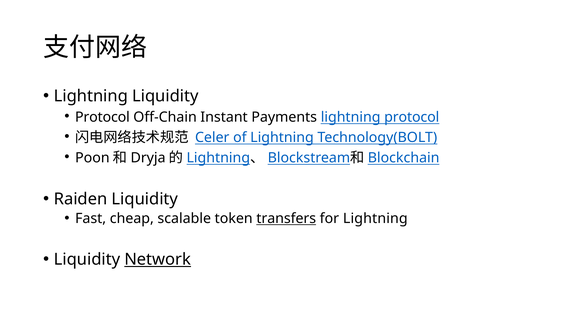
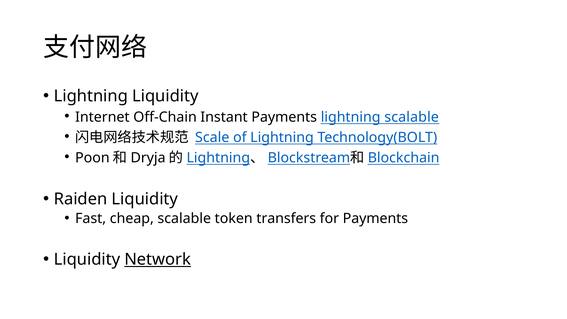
Protocol: Protocol -> Internet (102, 117)
lightning protocol: protocol -> scalable (412, 117)
Celer: Celer -> Scale (212, 137)
transfers underline: present -> none (286, 219)
for Lightning: Lightning -> Payments (375, 219)
